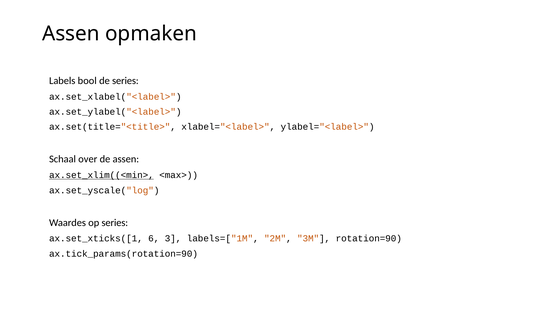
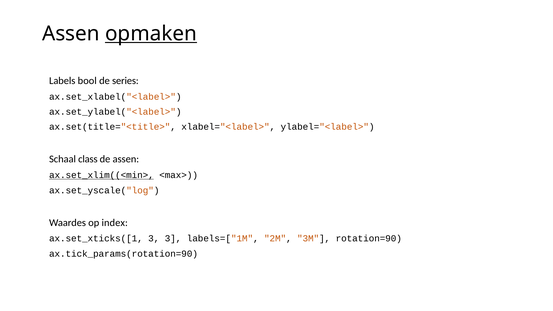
opmaken underline: none -> present (151, 34)
over: over -> class (88, 159)
op series: series -> index (115, 223)
ax.set_xticks([1 6: 6 -> 3 (154, 239)
